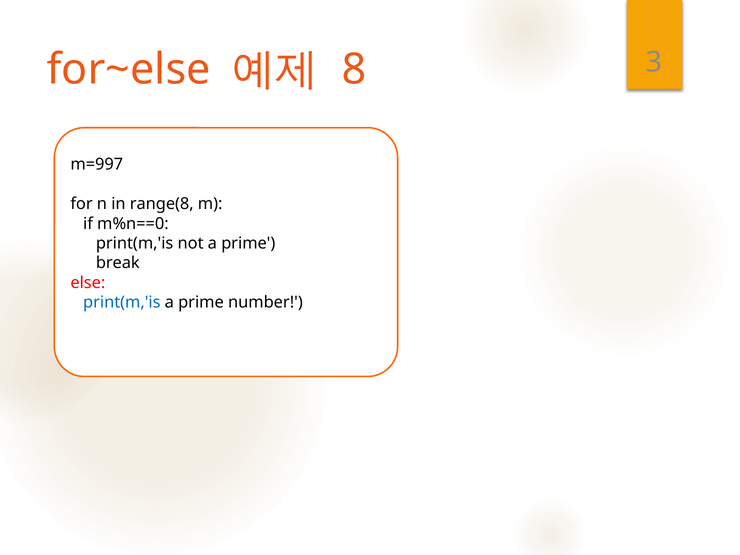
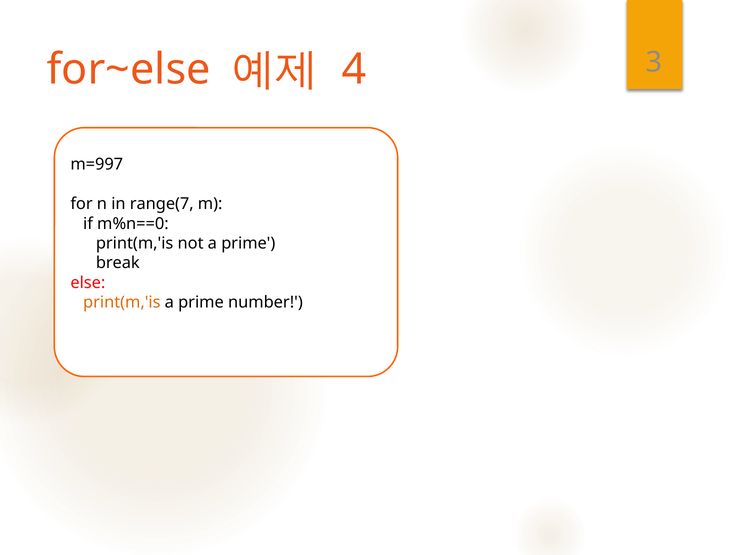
8: 8 -> 4 (354, 69)
range(8: range(8 -> range(7 (162, 204)
print(m,'is colour: blue -> orange (122, 302)
